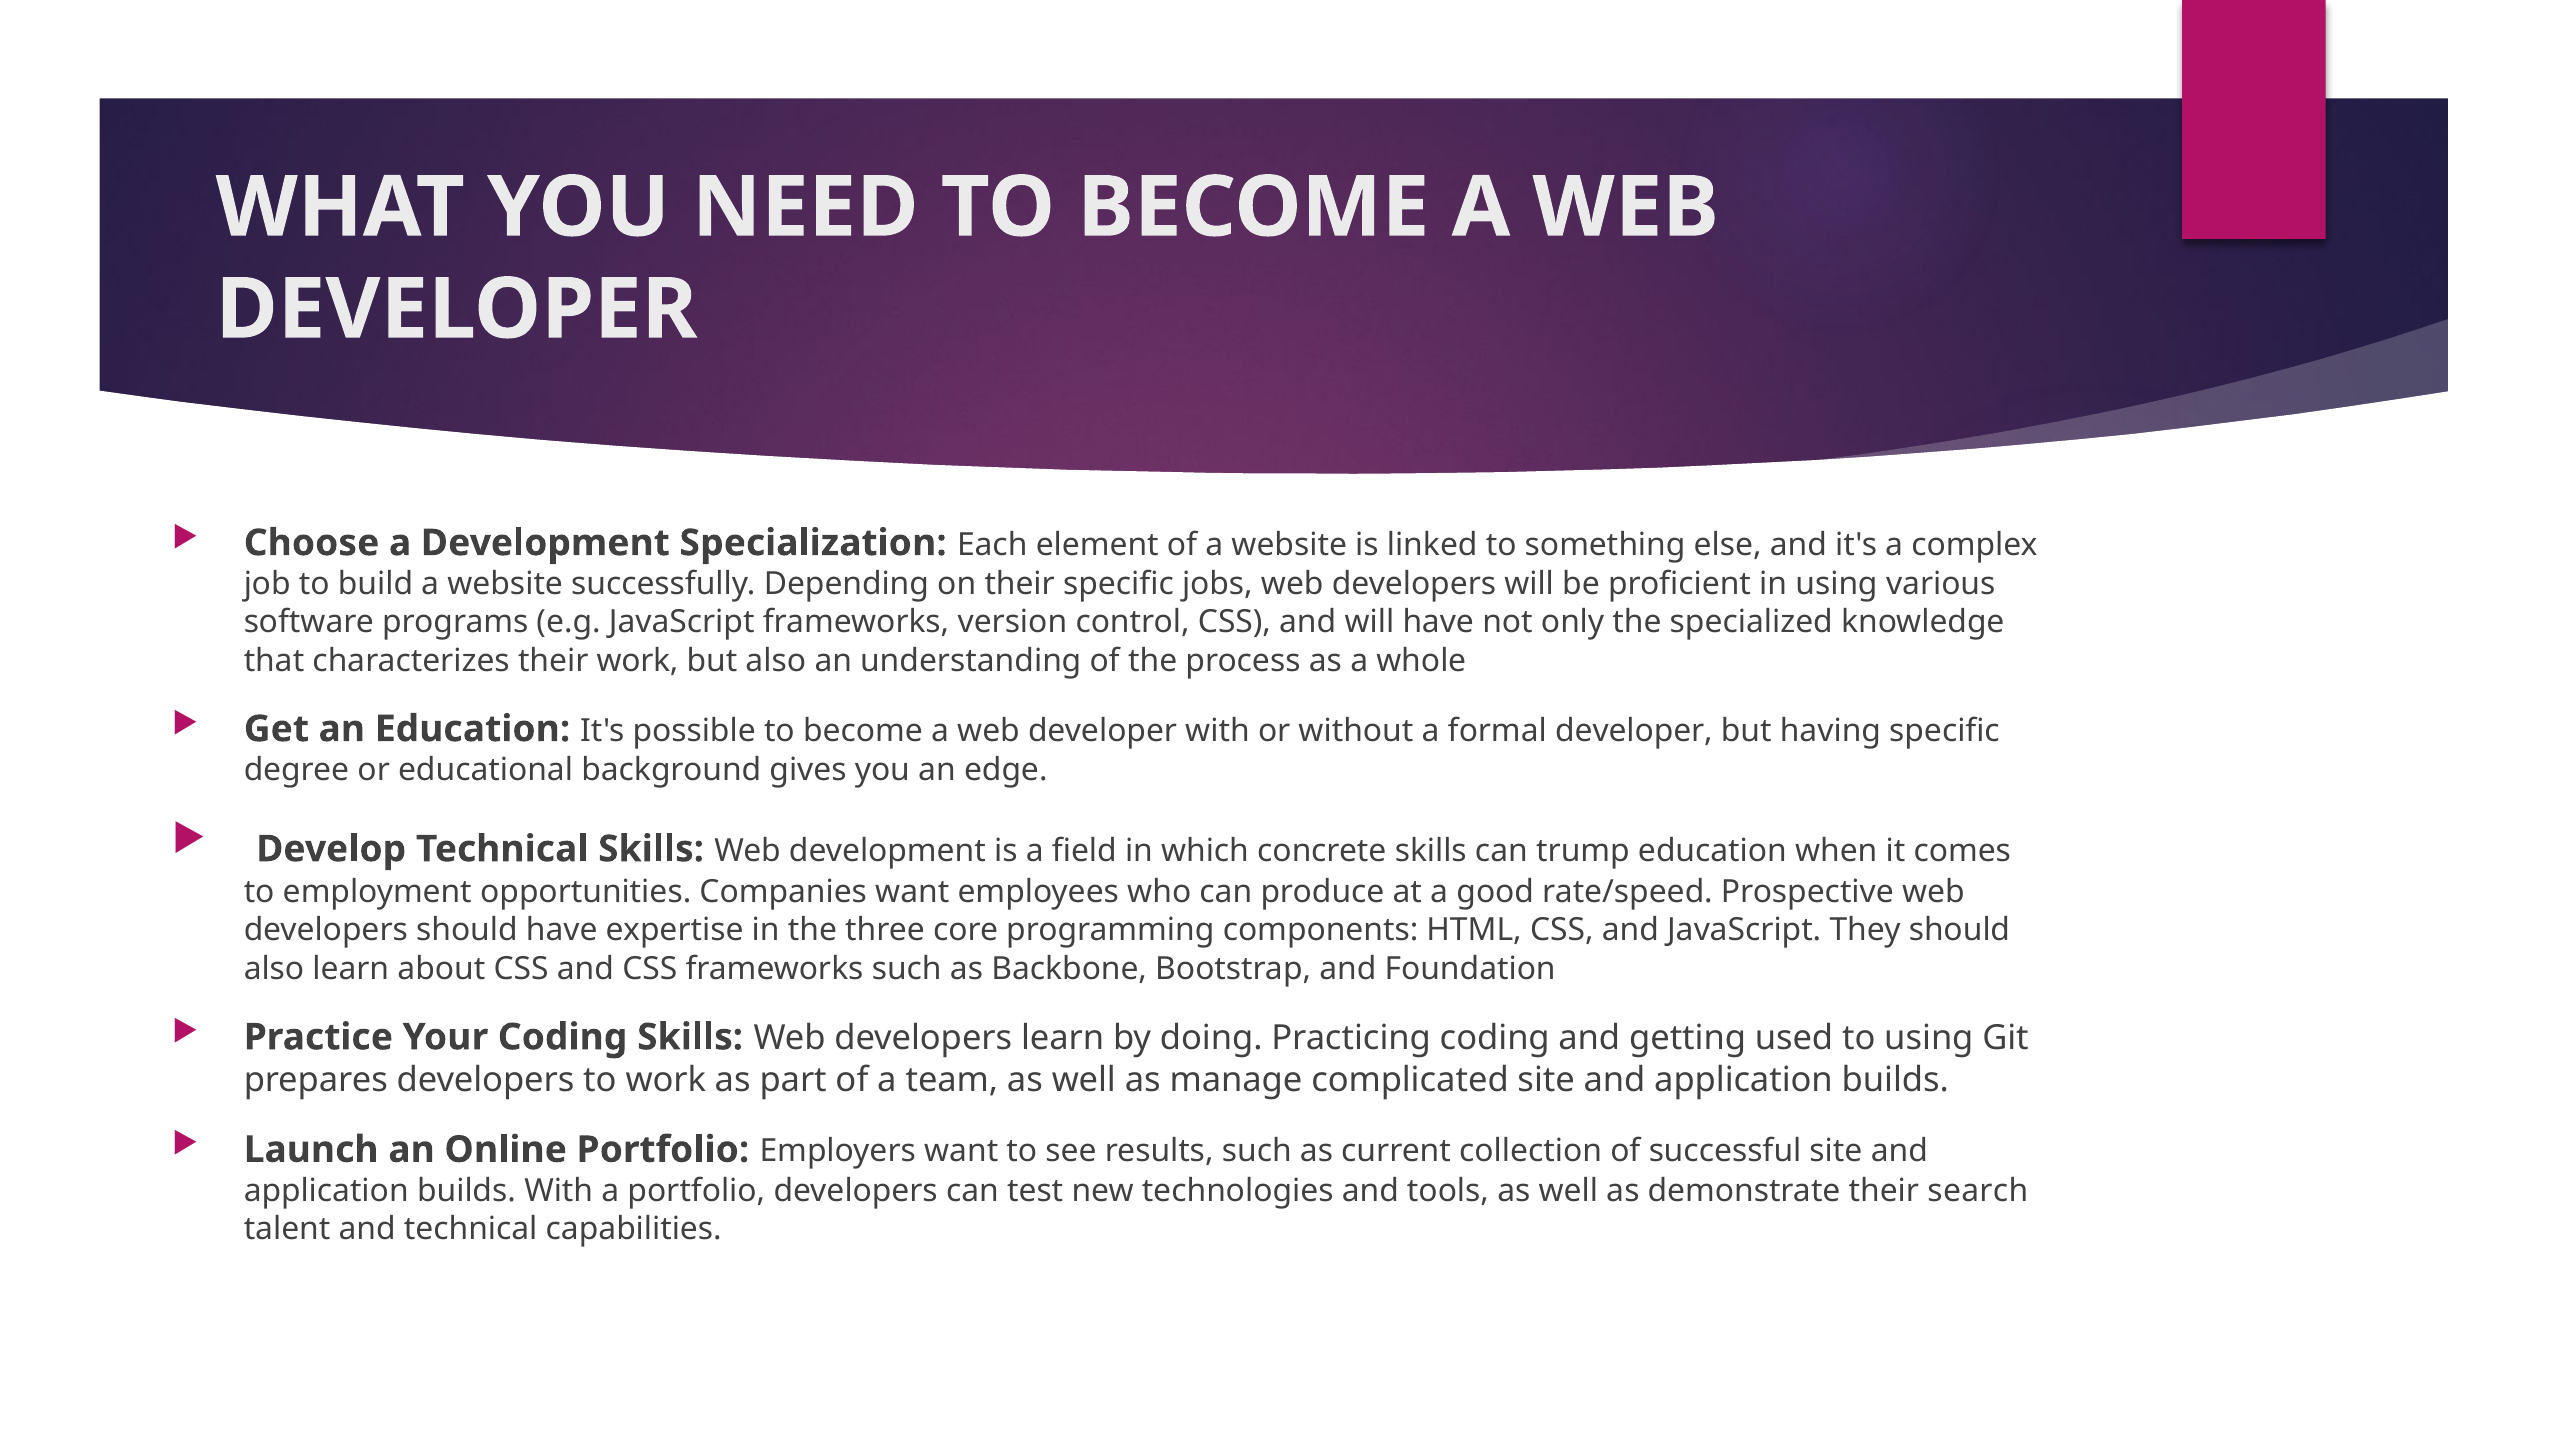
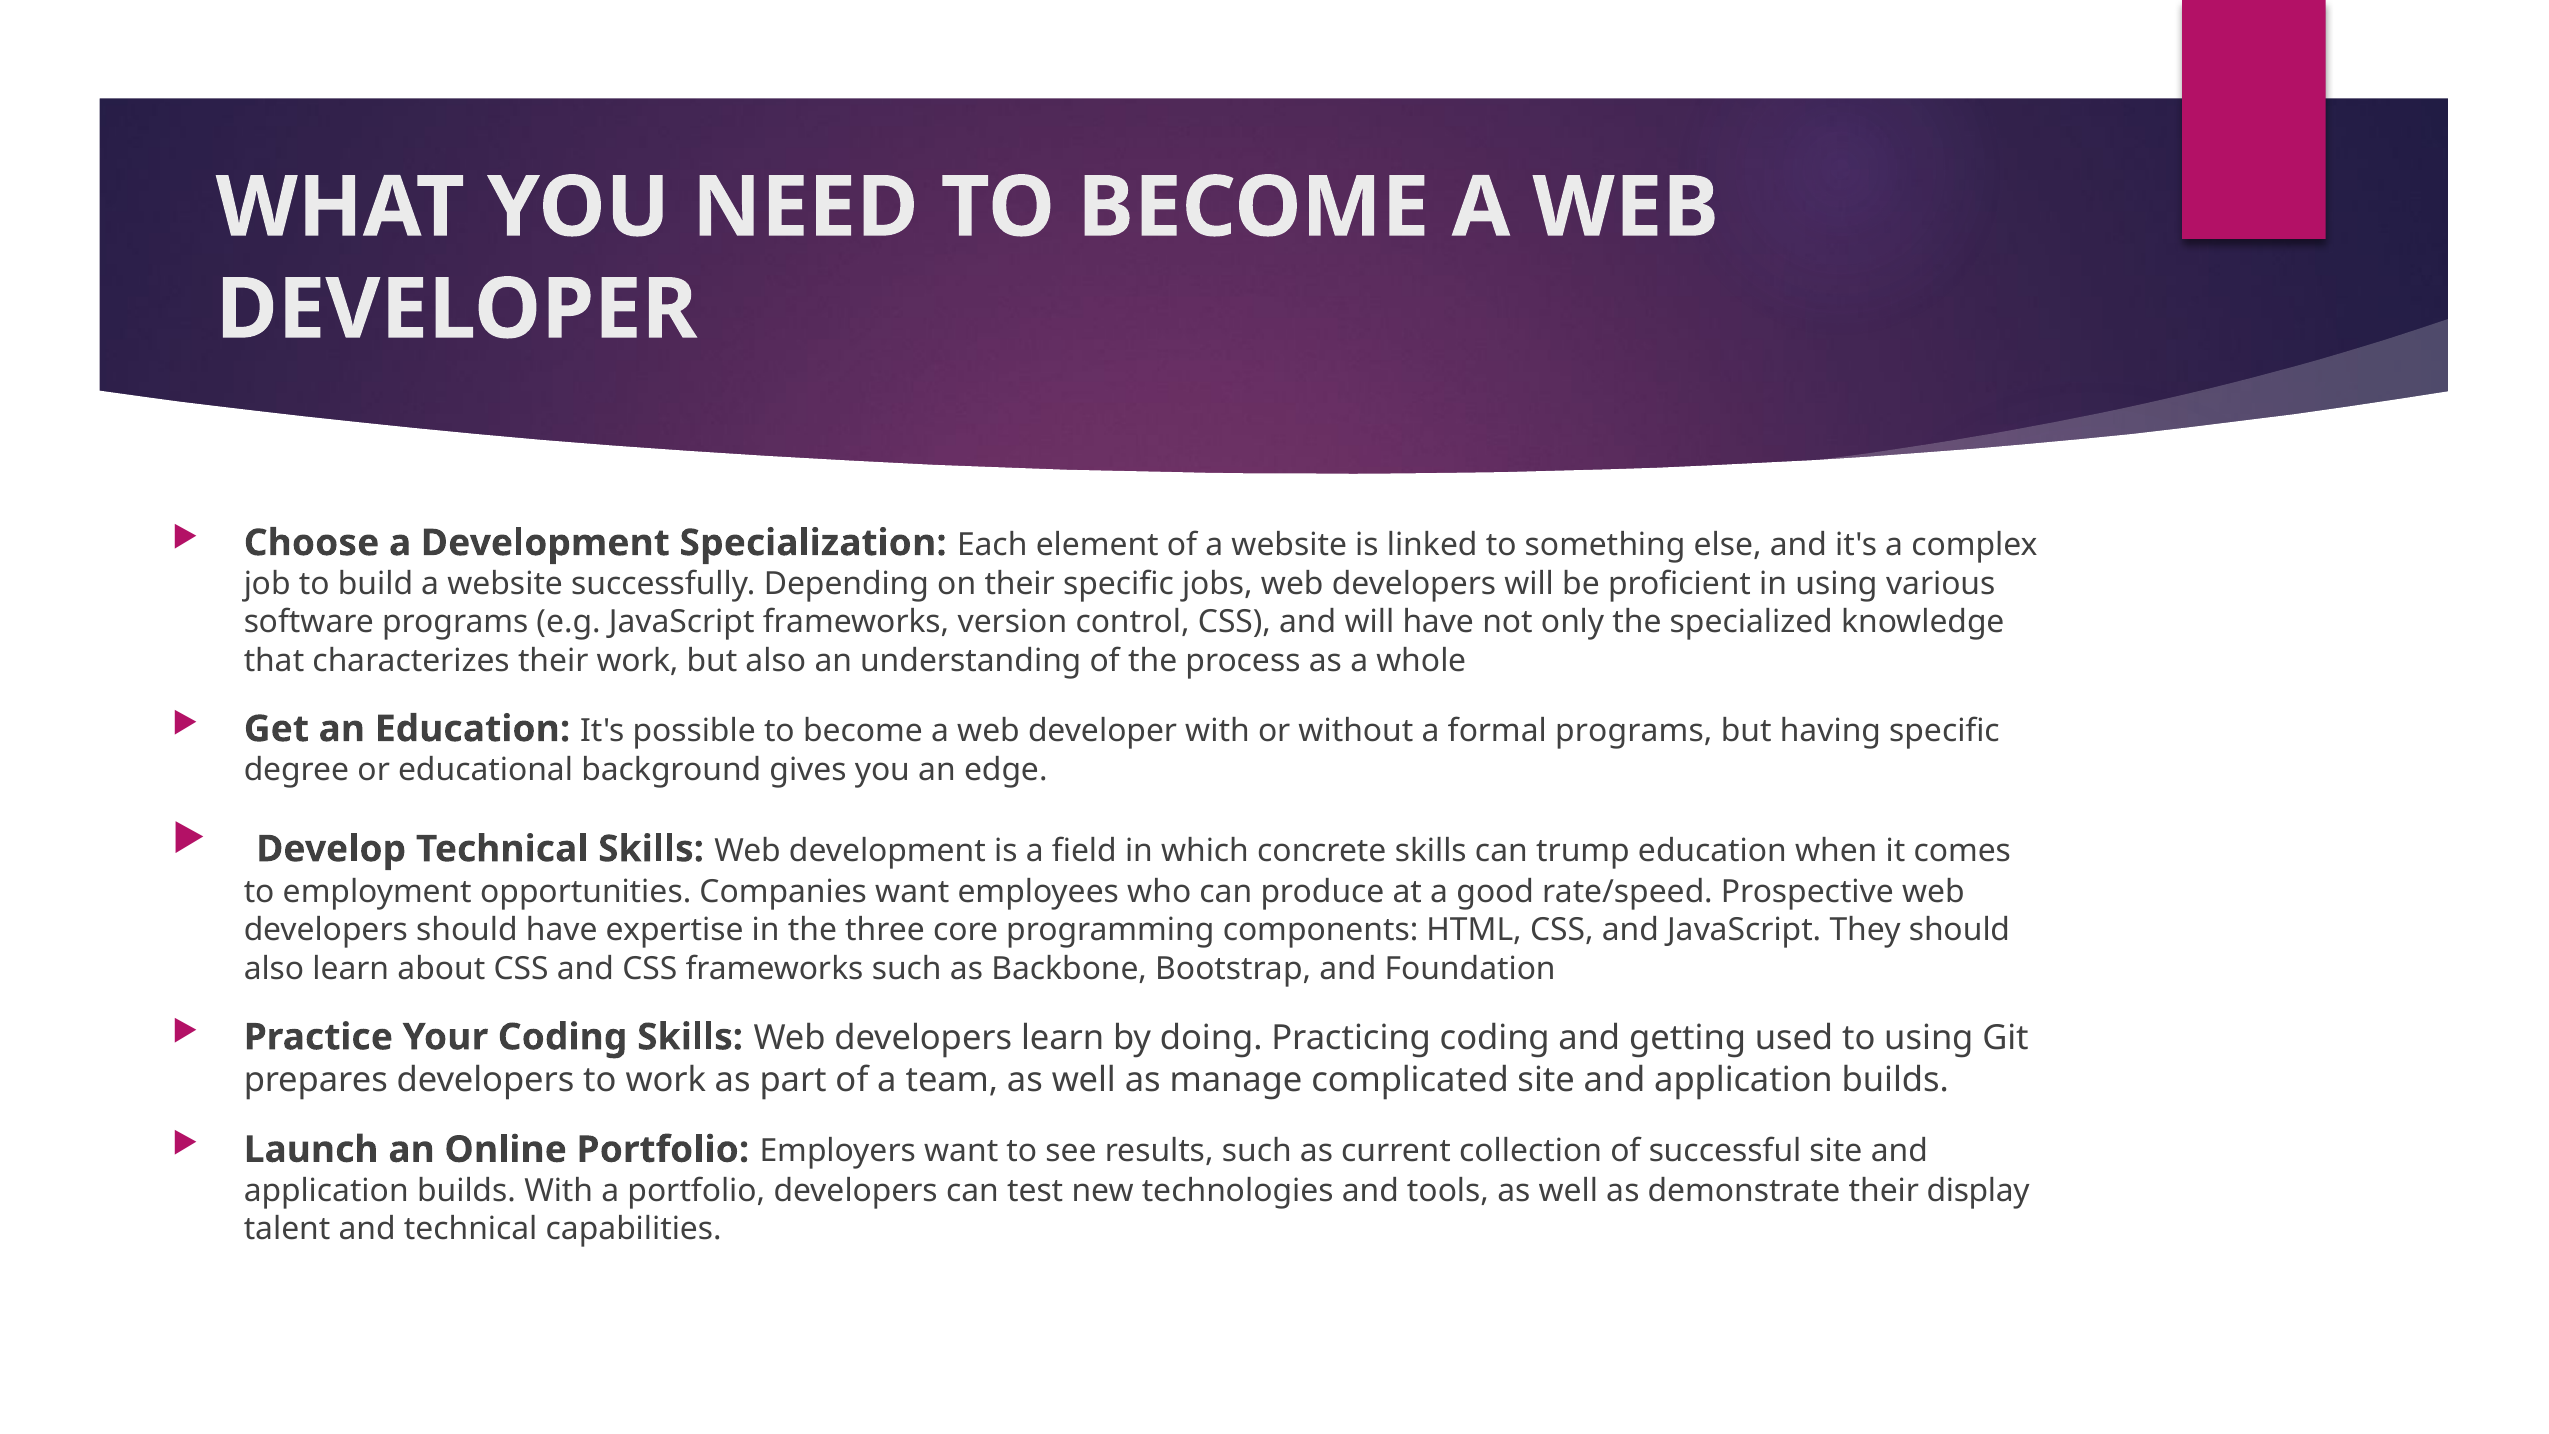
formal developer: developer -> programs (1634, 731)
search: search -> display (1978, 1191)
